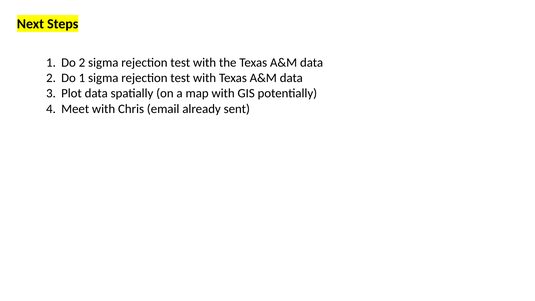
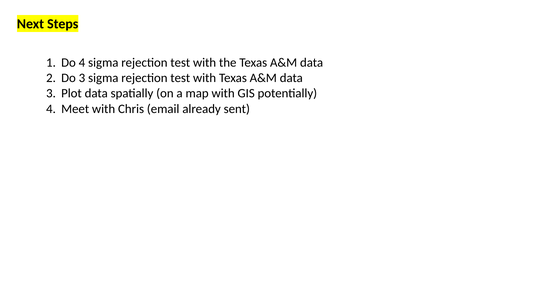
Do 2: 2 -> 4 (82, 63)
Do 1: 1 -> 3 (82, 78)
